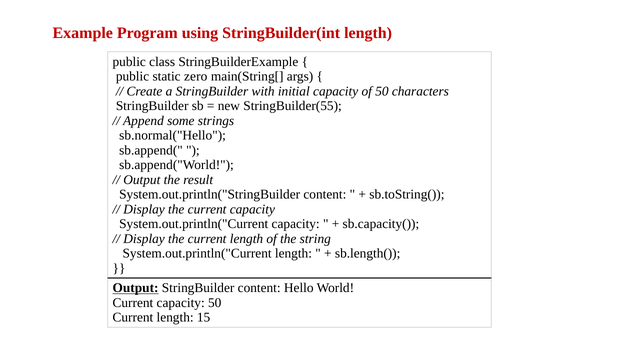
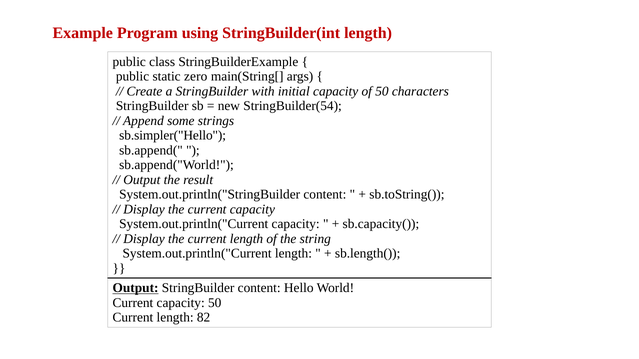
StringBuilder(55: StringBuilder(55 -> StringBuilder(54 (293, 106)
sb.normal("Hello: sb.normal("Hello -> sb.simpler("Hello (173, 136)
15: 15 -> 82 (204, 318)
